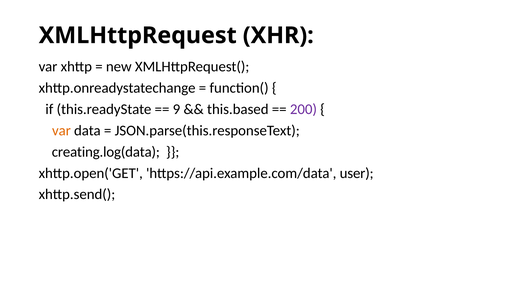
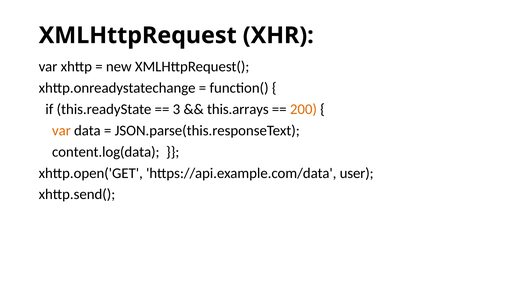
9: 9 -> 3 (176, 109)
this.based: this.based -> this.arrays (238, 109)
200 colour: purple -> orange (303, 109)
creating.log(data: creating.log(data -> content.log(data (106, 152)
